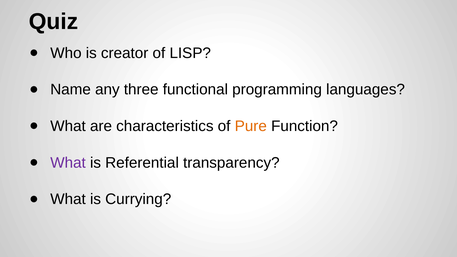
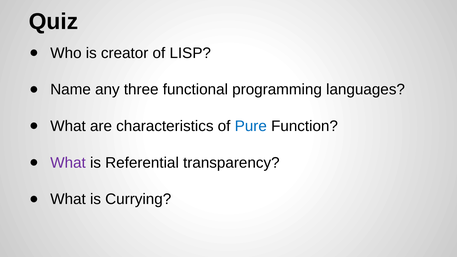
Pure colour: orange -> blue (251, 126)
